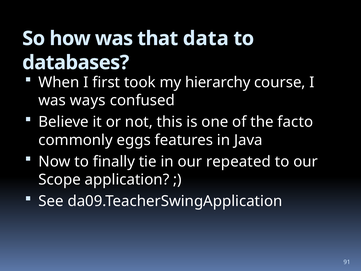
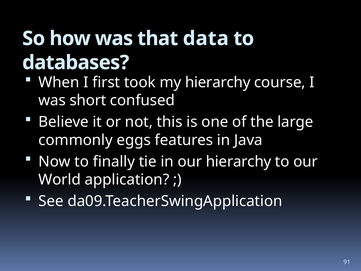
ways: ways -> short (88, 100)
facto: facto -> large (295, 122)
our repeated: repeated -> hierarchy (239, 161)
Scope: Scope -> World (60, 180)
